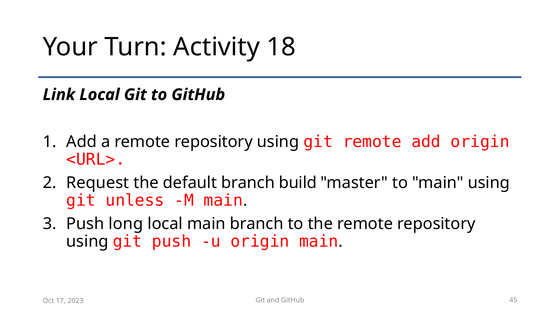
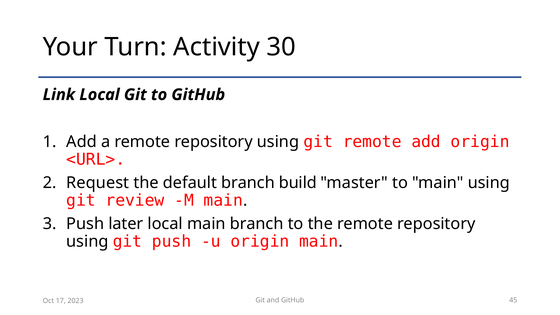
18: 18 -> 30 (281, 47)
unless: unless -> review (135, 200)
long: long -> later (126, 224)
